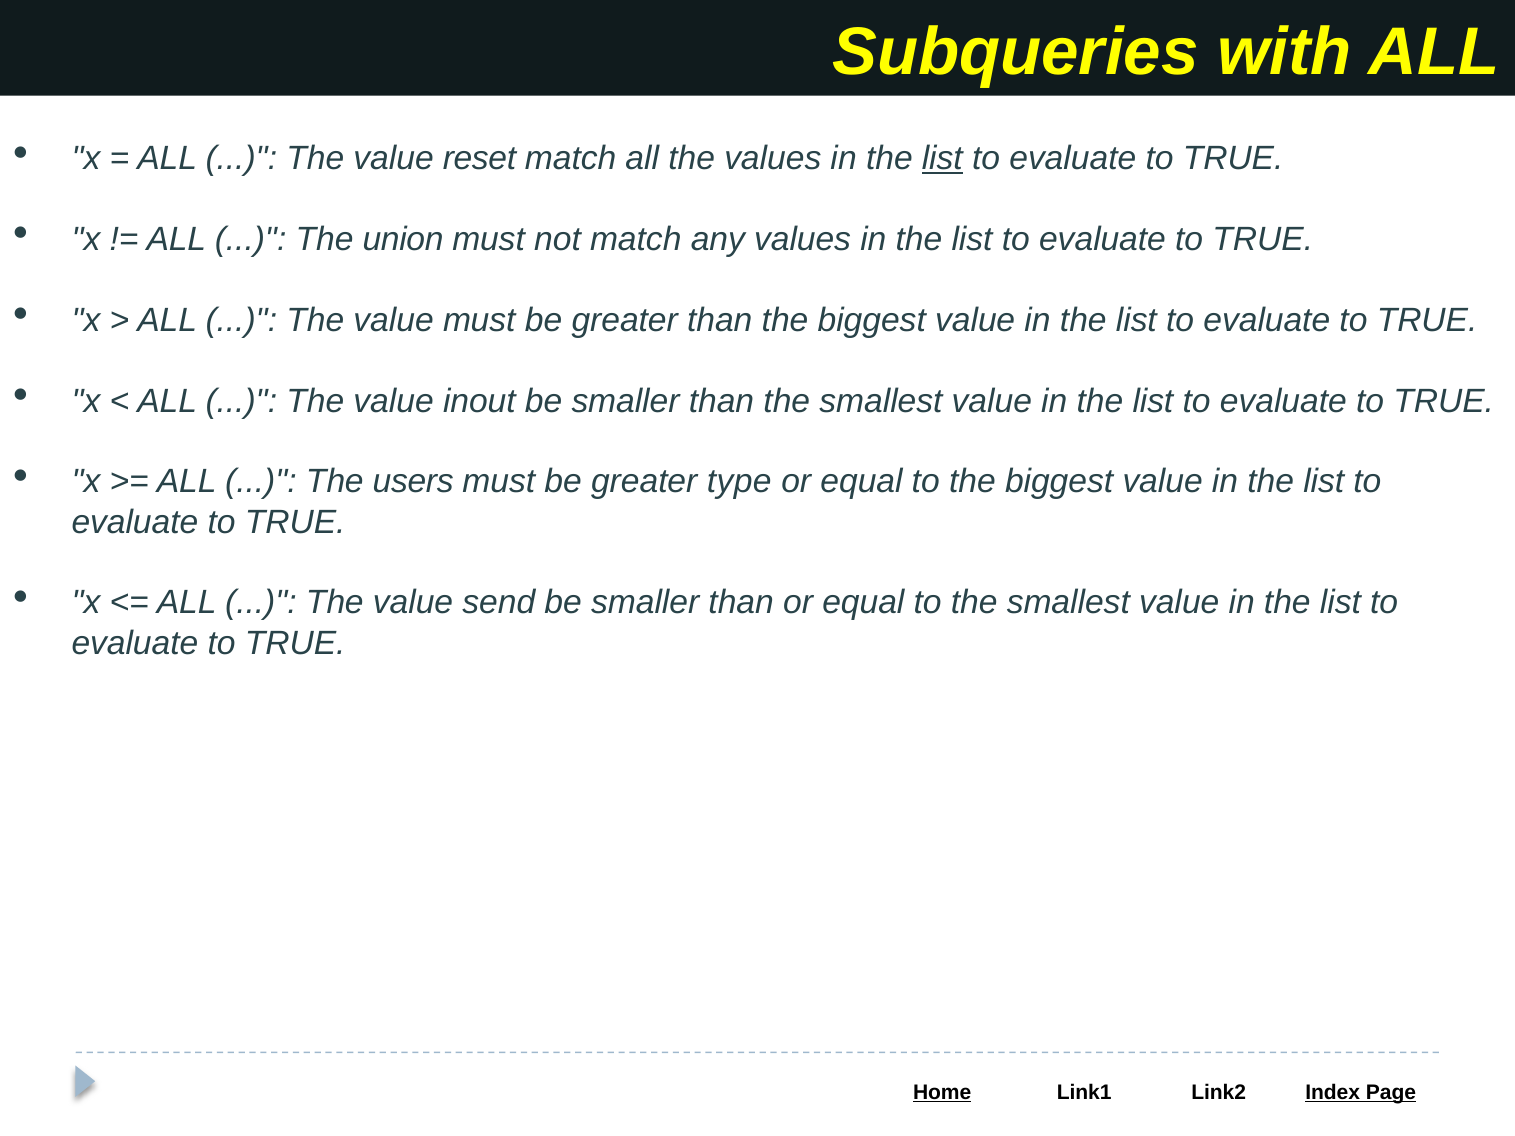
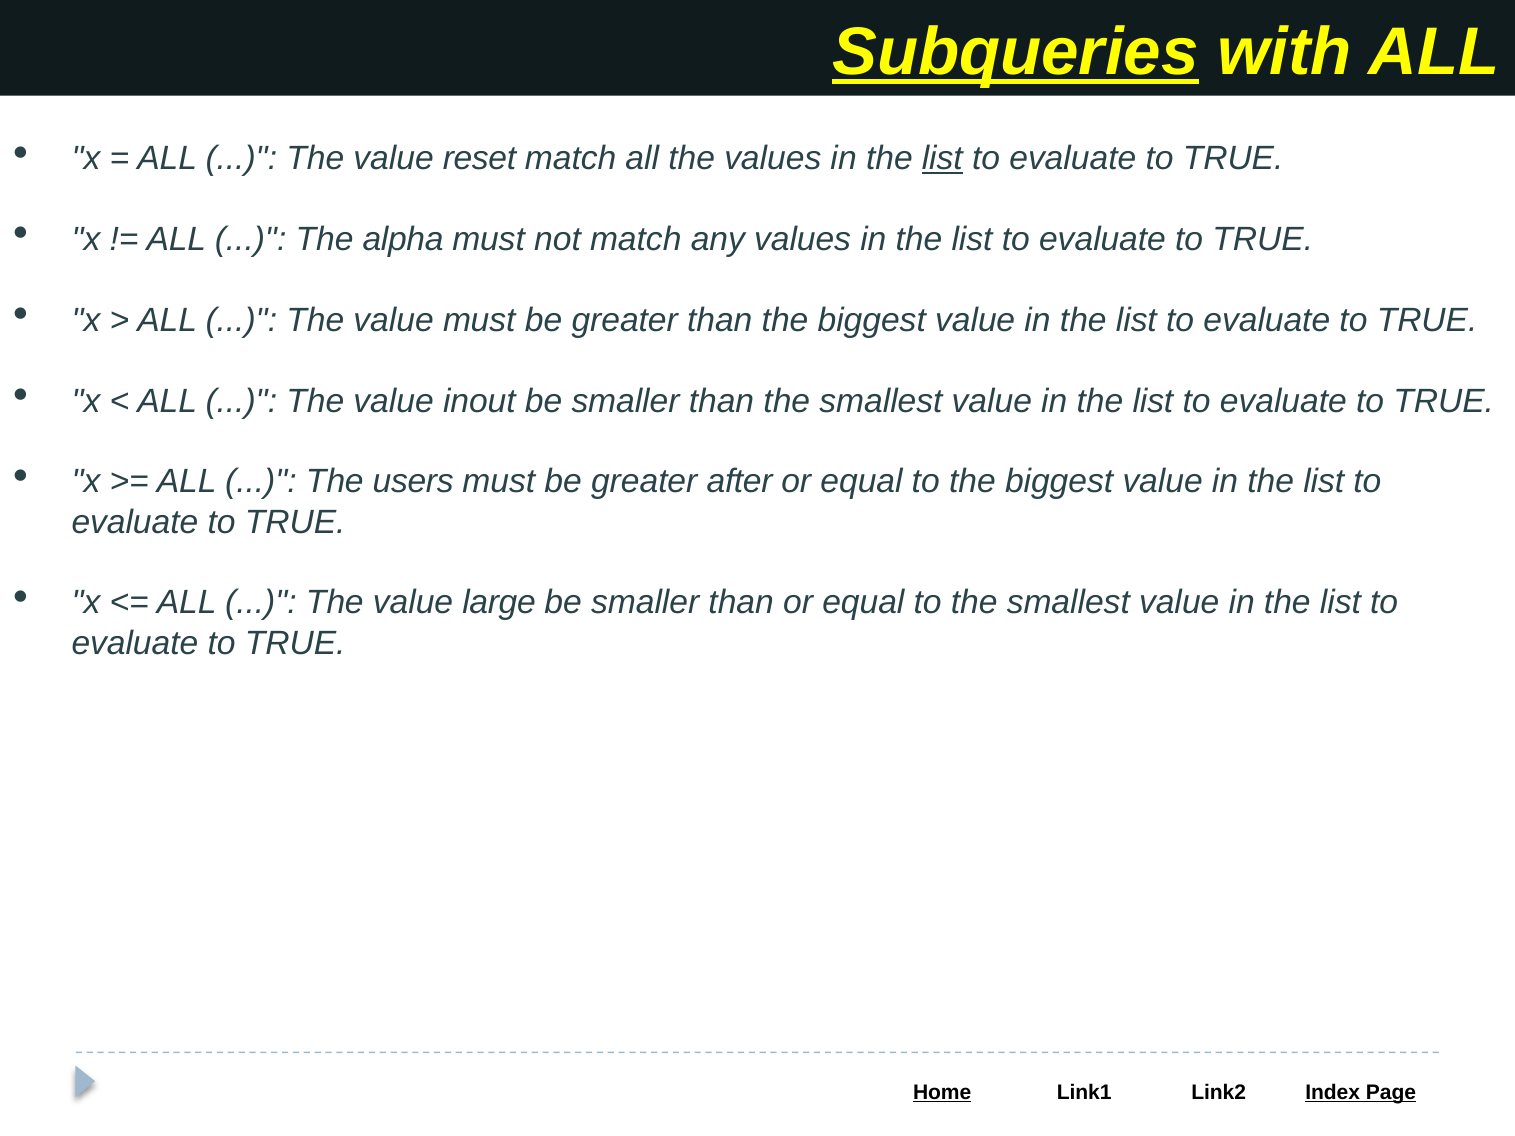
Subqueries underline: none -> present (1015, 53)
union: union -> alpha (403, 239)
type: type -> after (740, 482)
send: send -> large (499, 603)
